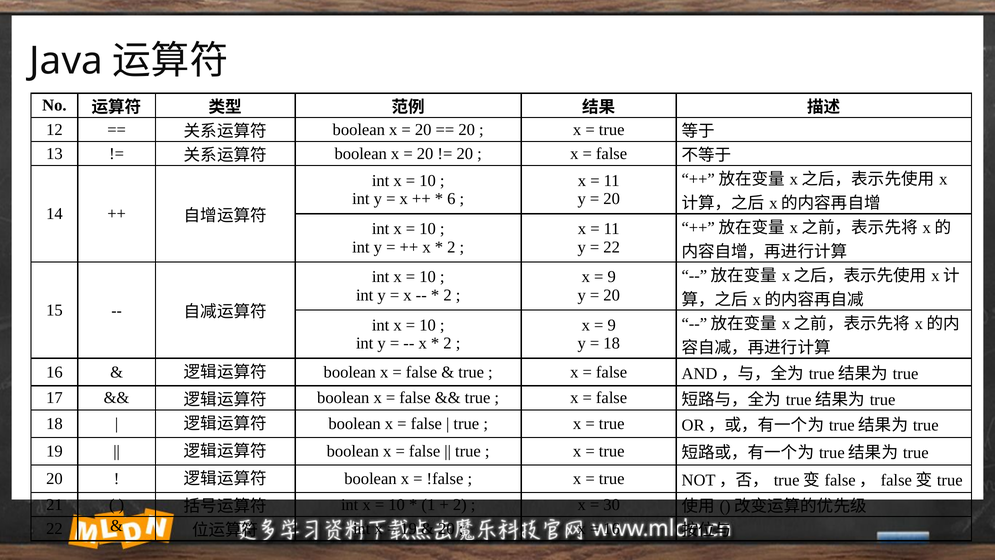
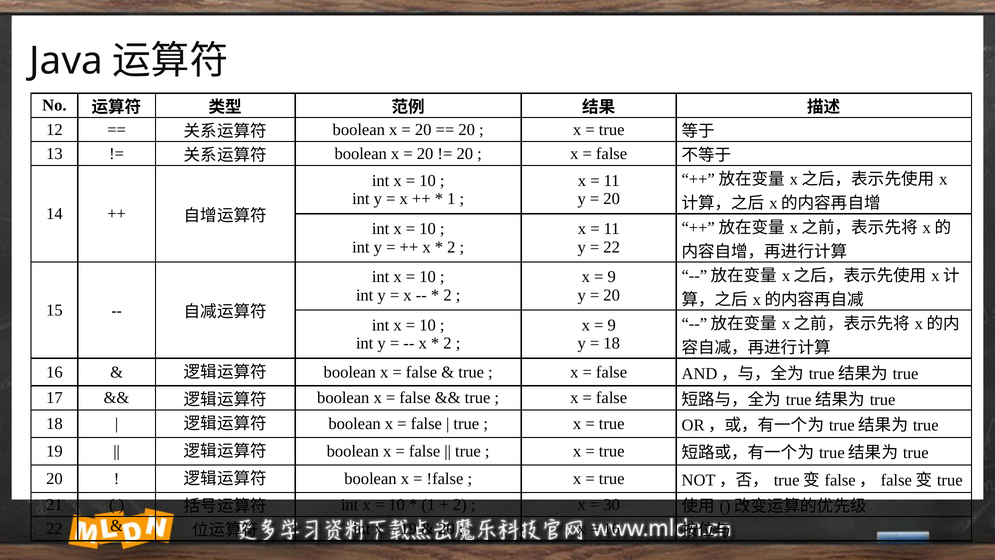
6: 6 -> 1 (451, 199)
